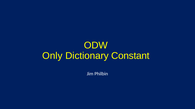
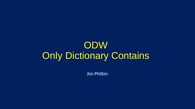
Constant: Constant -> Contains (130, 56)
